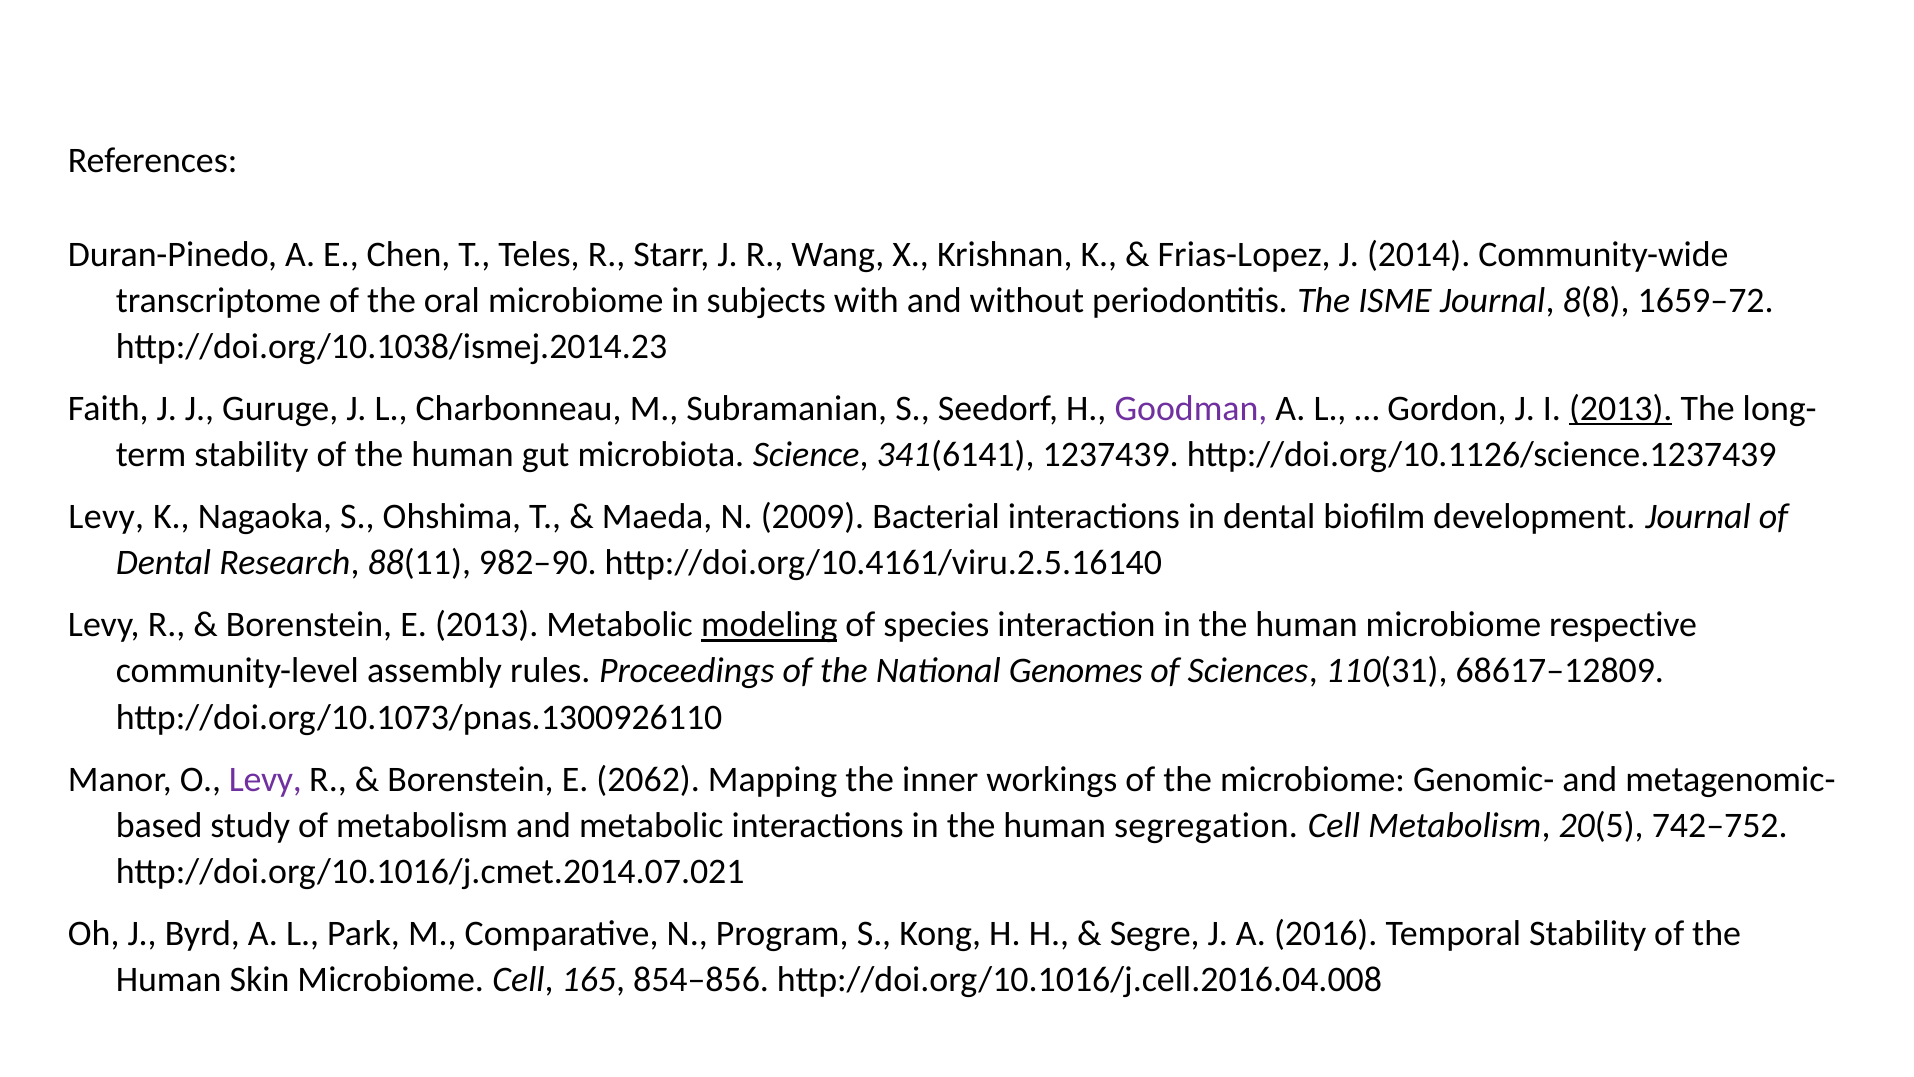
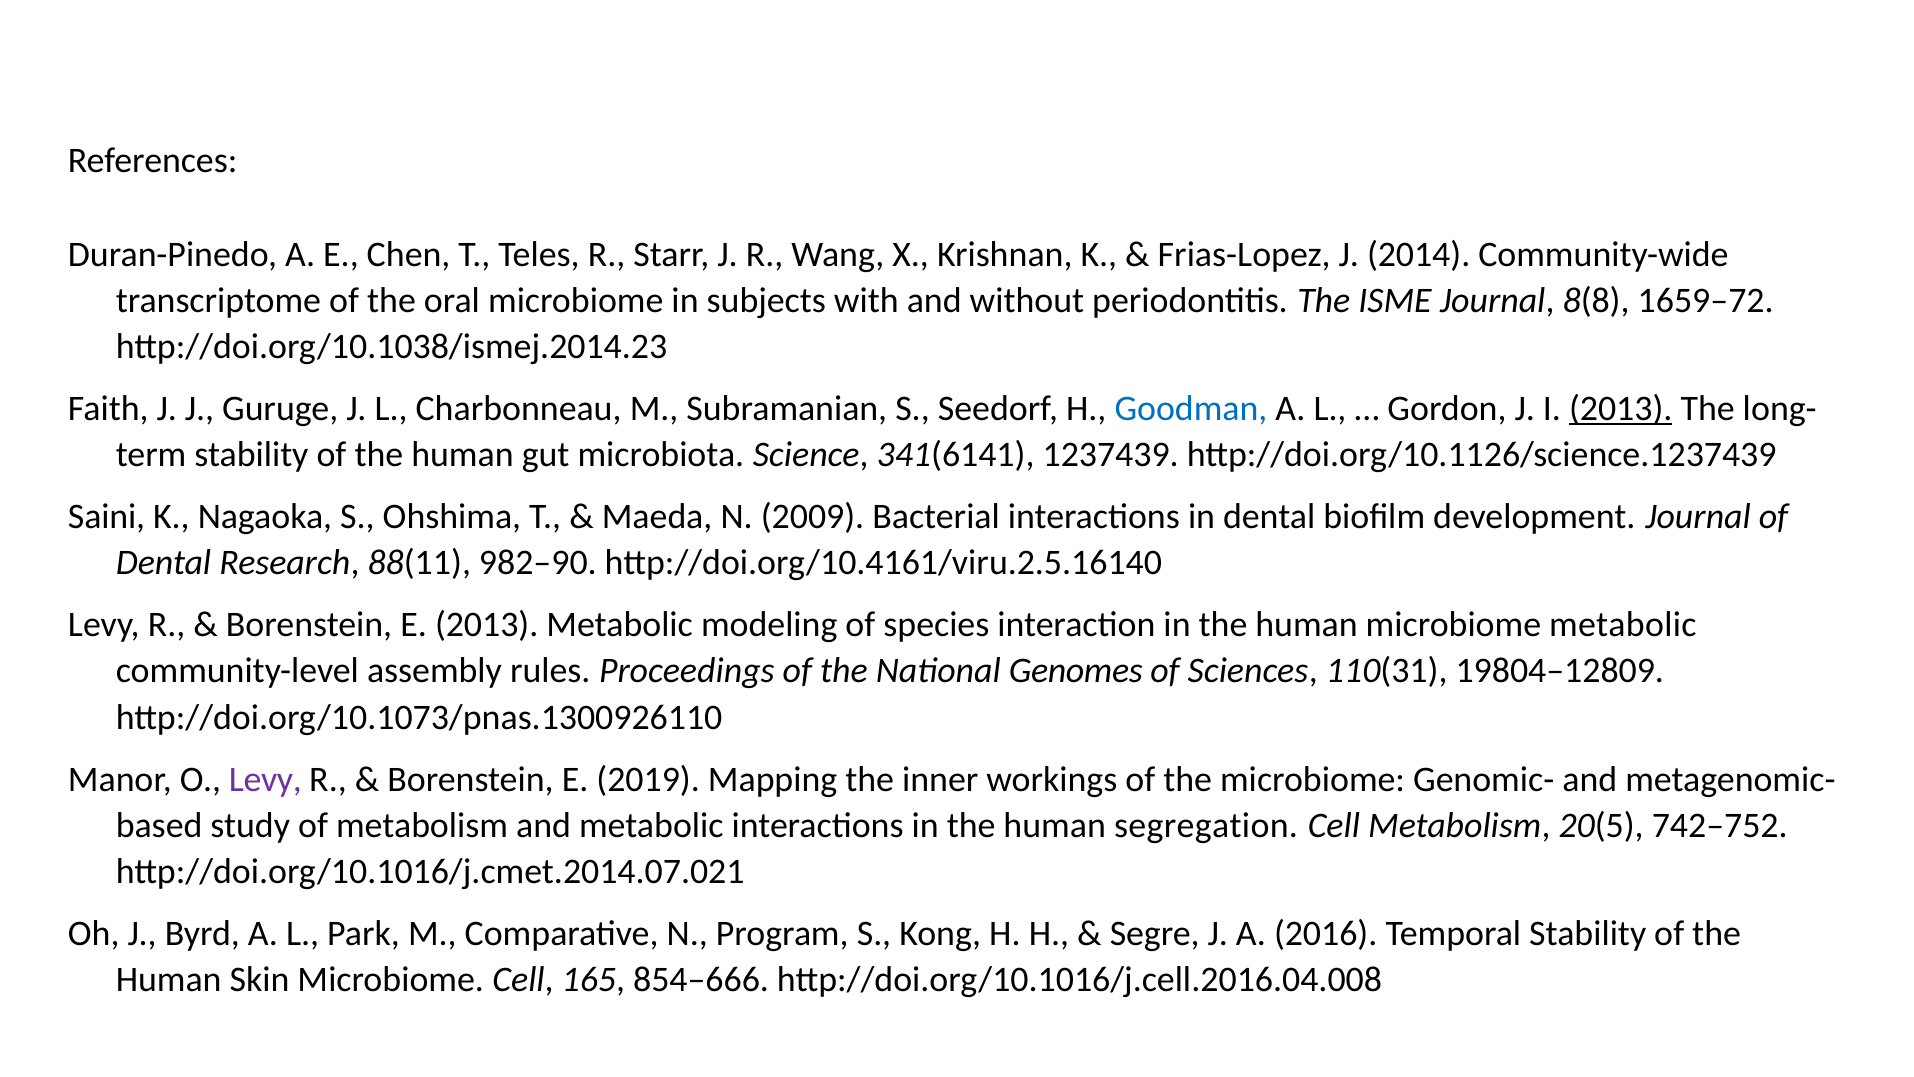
Goodman colour: purple -> blue (1191, 409)
Levy: Levy -> Saini (106, 517)
modeling underline: present -> none (769, 625)
microbiome respective: respective -> metabolic (1623, 625)
68617–12809: 68617–12809 -> 19804–12809 (1560, 671)
2062: 2062 -> 2019 (648, 779)
854–856: 854–856 -> 854–666 (701, 979)
